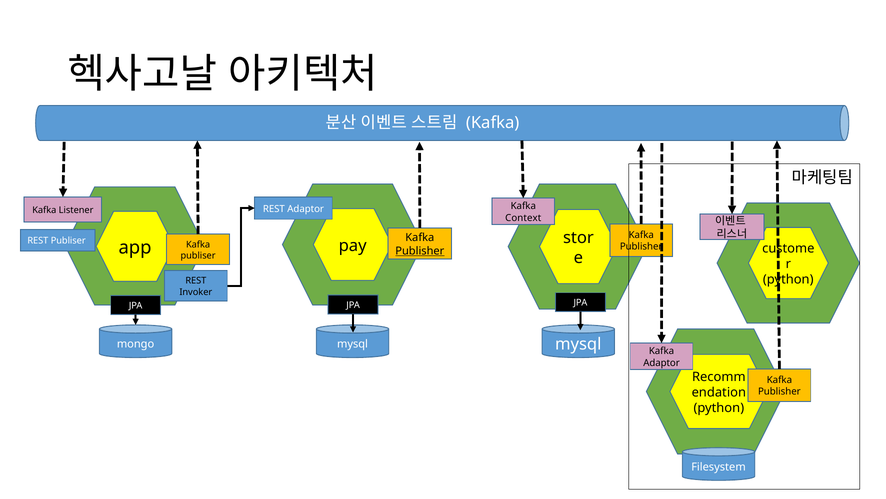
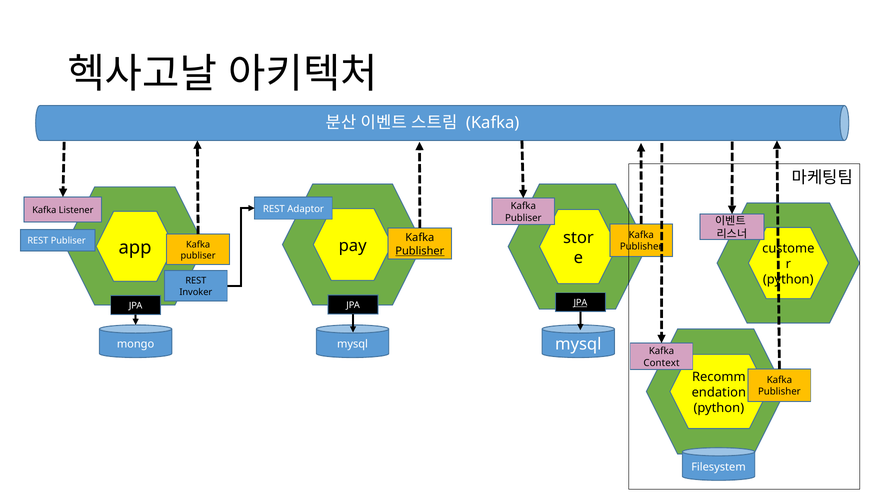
Context: Context -> Publiser (523, 218)
JPA underline: none -> present (580, 302)
Adaptor: Adaptor -> Context (661, 362)
